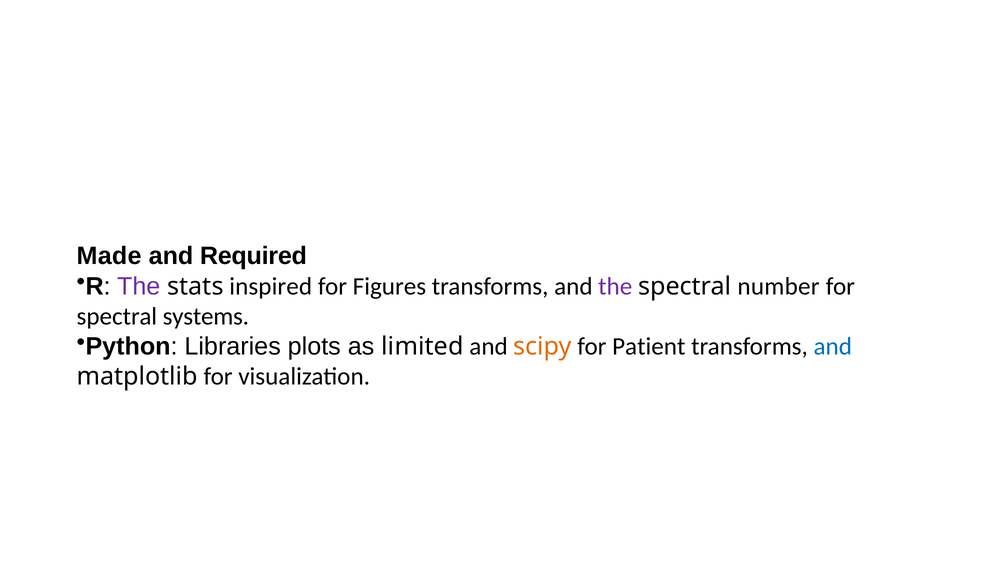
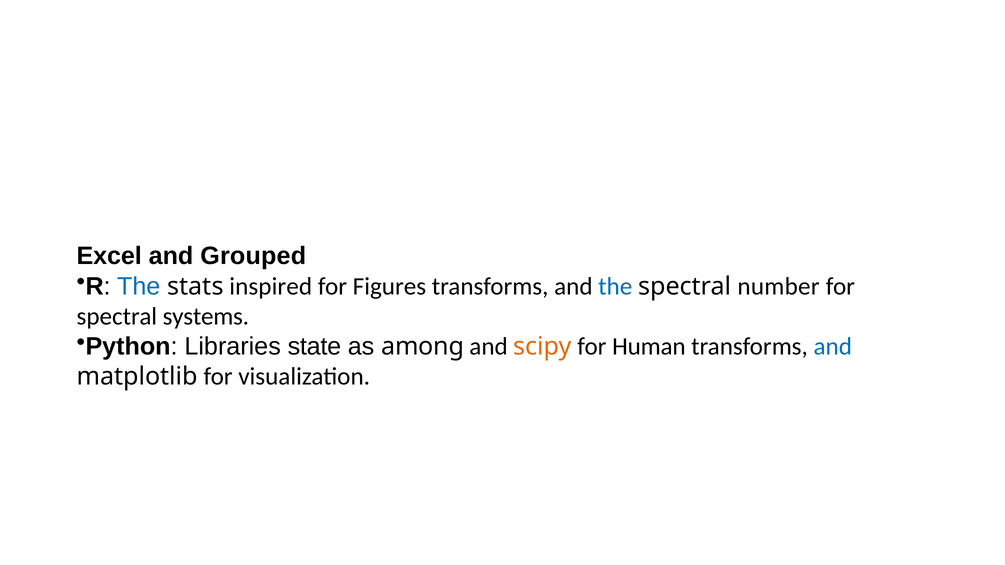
Made: Made -> Excel (109, 256)
Required: Required -> Grouped (253, 256)
The colour: purple -> blue (139, 286)
the colour: purple -> blue (615, 286)
plots: plots -> state (314, 347)
limited: limited -> among (423, 347)
Patient: Patient -> Human (649, 347)
